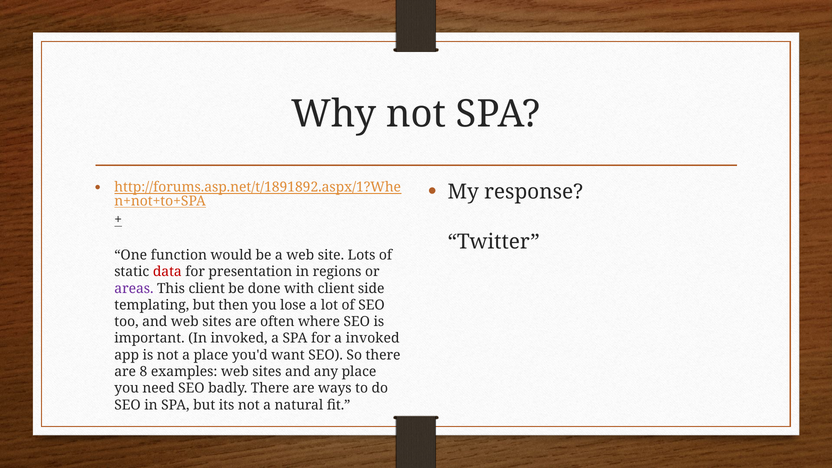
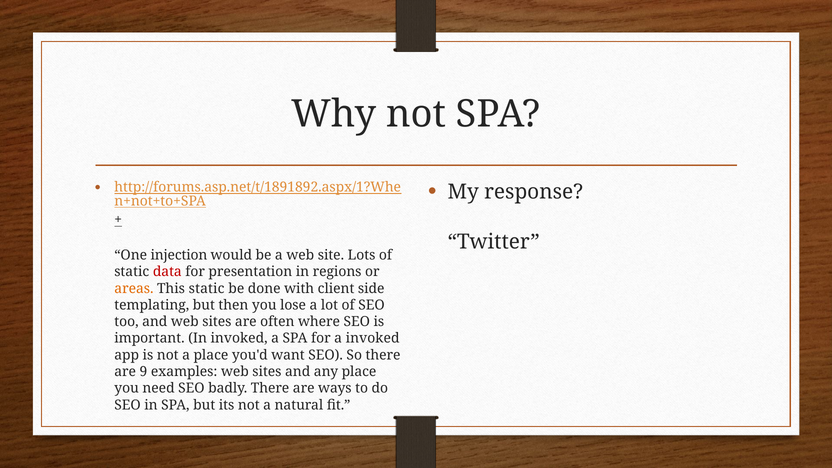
function: function -> injection (179, 255)
areas colour: purple -> orange (134, 289)
This client: client -> static (207, 289)
8: 8 -> 9 (143, 372)
